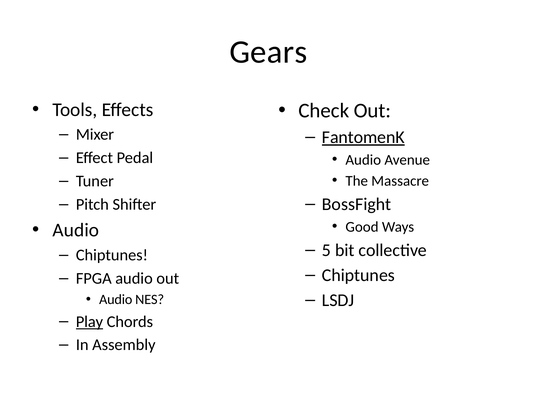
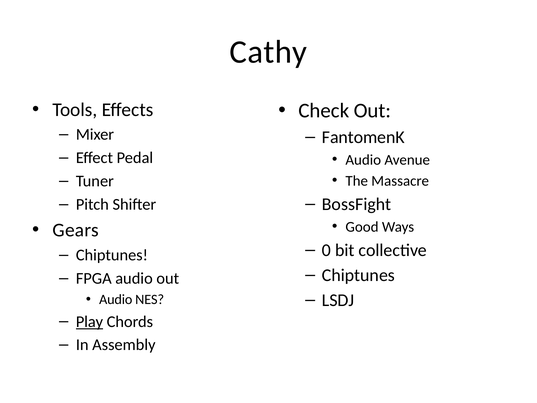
Gears: Gears -> Cathy (268, 52)
FantomenK underline: present -> none (363, 137)
Audio: Audio -> Gears (76, 230)
5: 5 -> 0 (327, 250)
